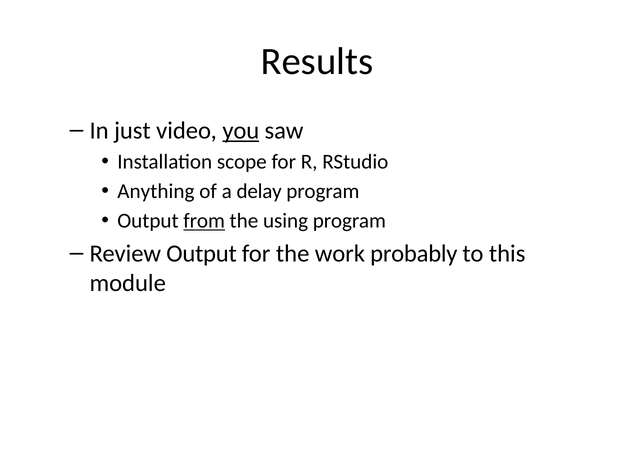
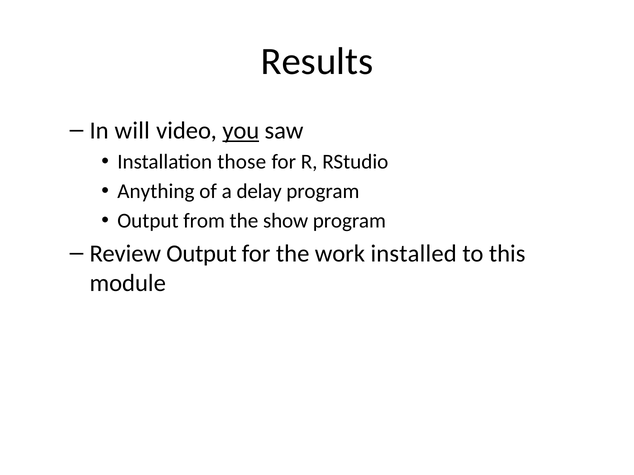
just: just -> will (132, 131)
scope: scope -> those (242, 162)
from underline: present -> none (204, 221)
using: using -> show (286, 221)
probably: probably -> installed (414, 254)
